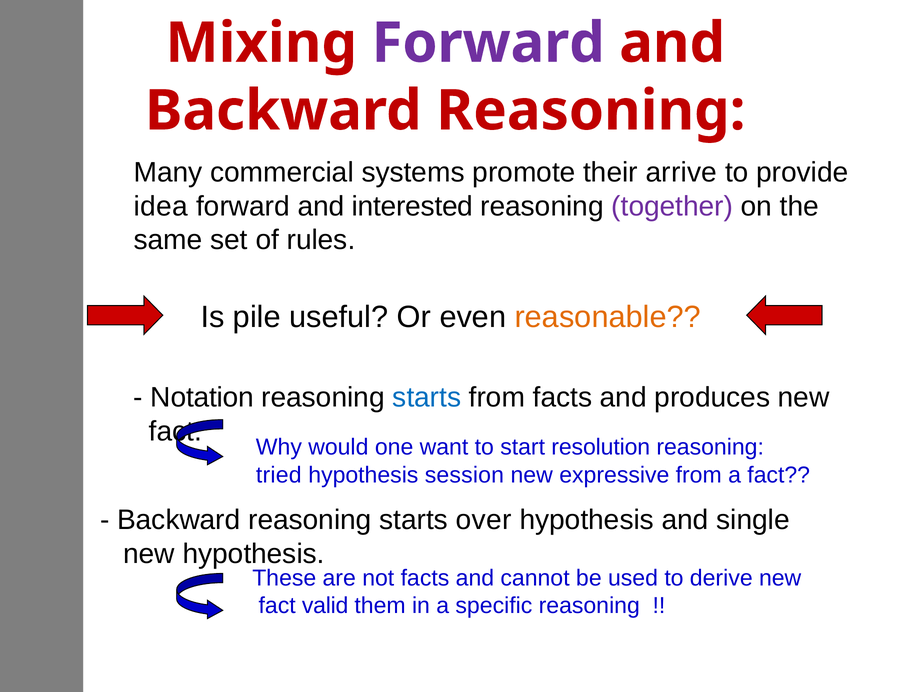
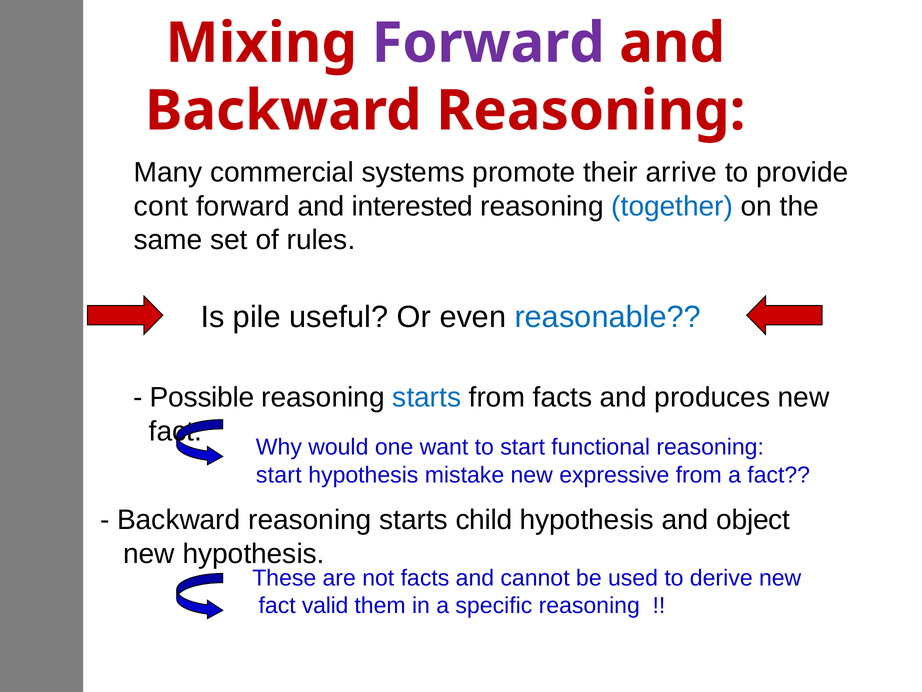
idea: idea -> cont (161, 206)
together colour: purple -> blue (672, 206)
reasonable colour: orange -> blue (608, 317)
Notation: Notation -> Possible (202, 397)
resolution: resolution -> functional (601, 447)
tried: tried -> start (279, 475)
session: session -> mistake (464, 475)
over: over -> child (484, 520)
single: single -> object (753, 520)
